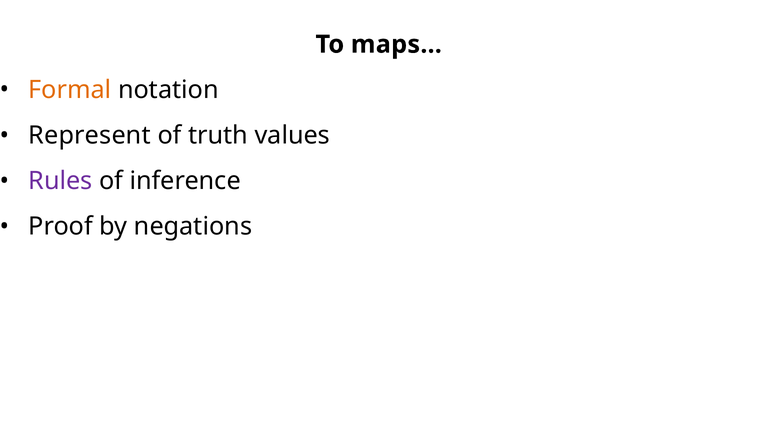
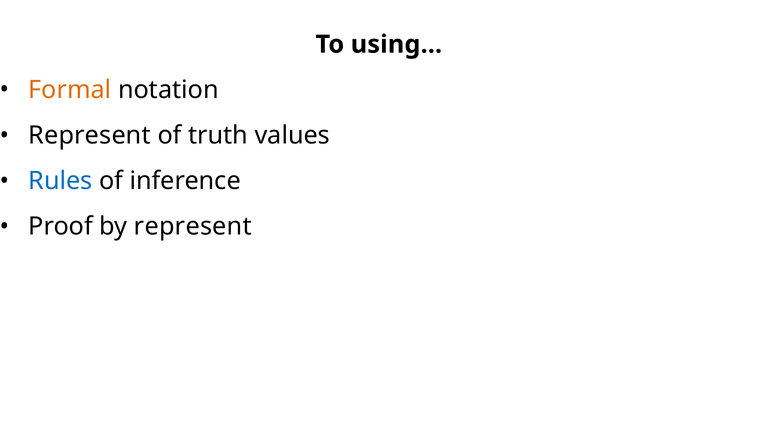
maps…: maps… -> using… (396, 44)
Rules colour: purple -> blue (60, 181)
by negations: negations -> represent (193, 226)
